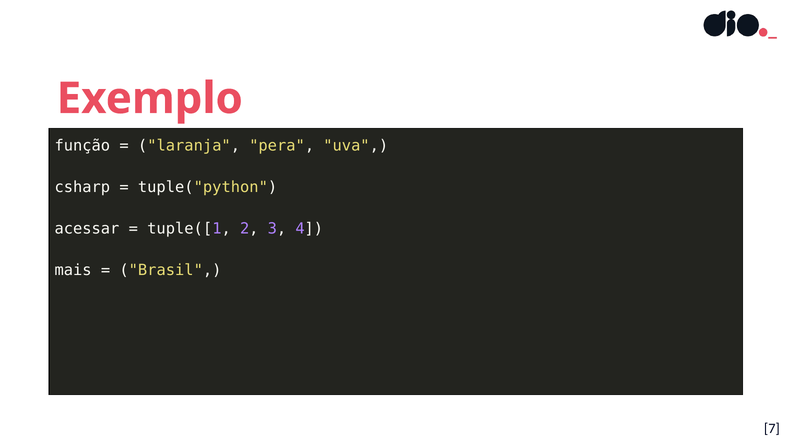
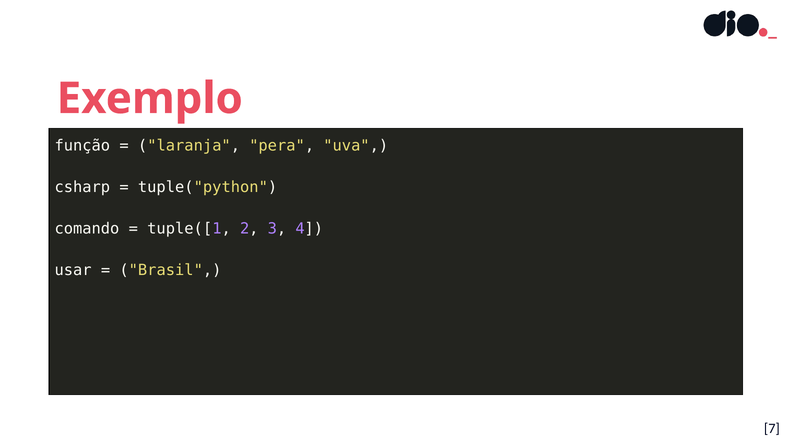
acessar: acessar -> comando (87, 229)
mais: mais -> usar (73, 270)
